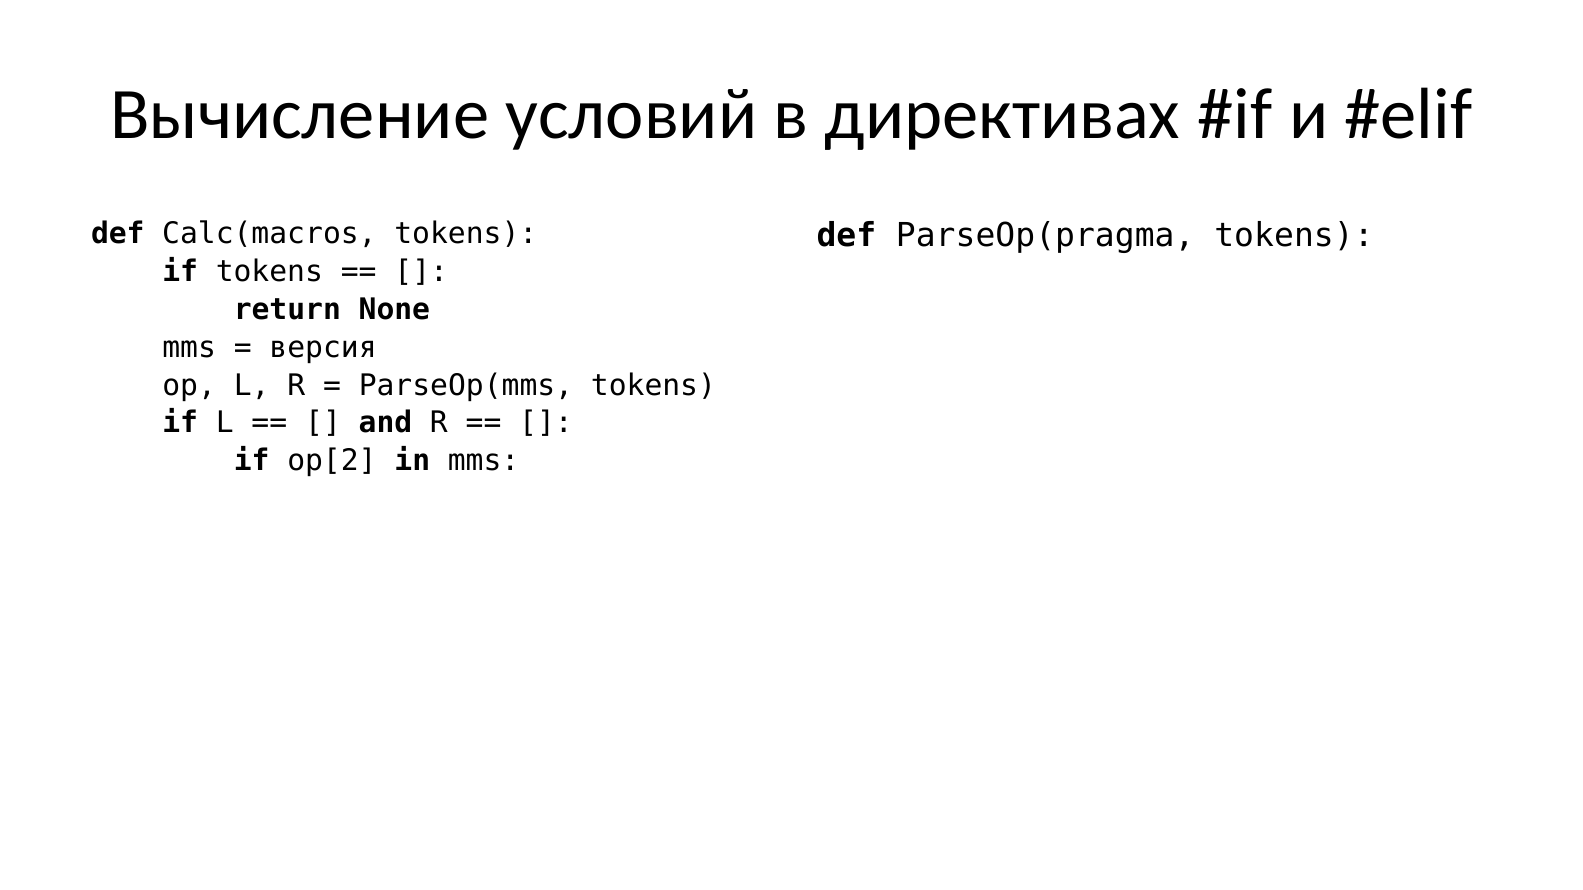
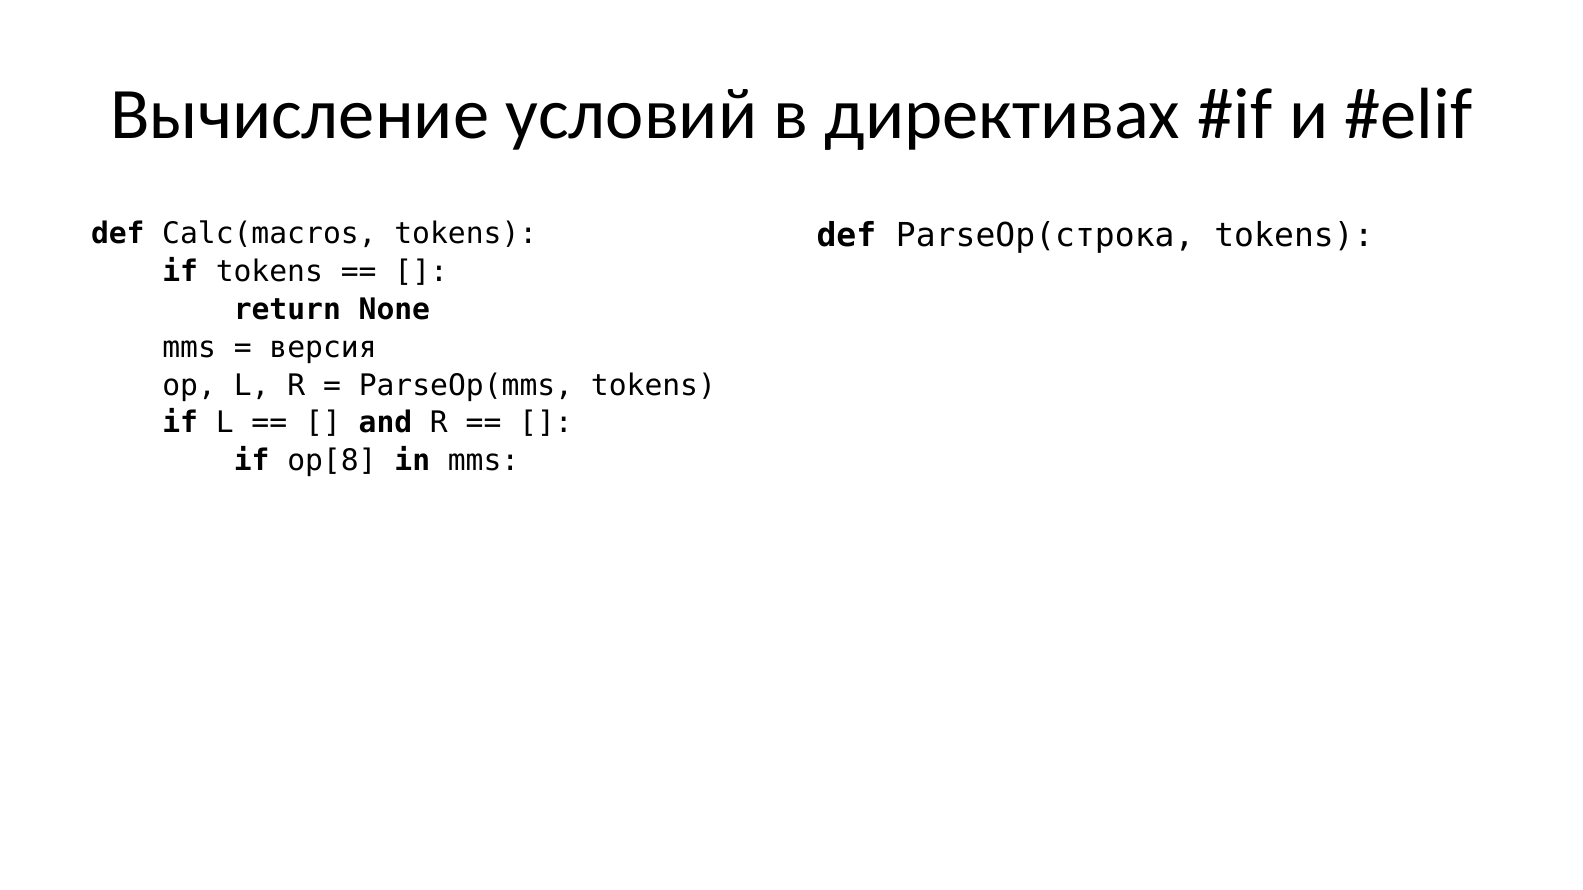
ParseOp(pragma: ParseOp(pragma -> ParseOp(строка (1045, 236)
op[2: op[2 -> op[8 (332, 461)
